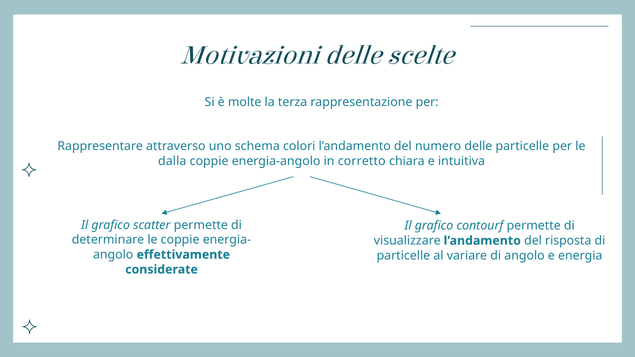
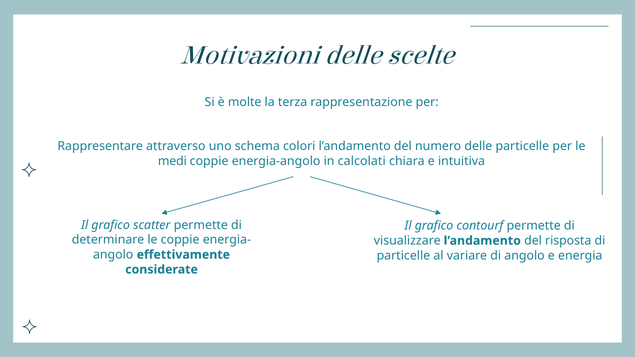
dalla: dalla -> medi (172, 161)
corretto: corretto -> calcolati (362, 161)
